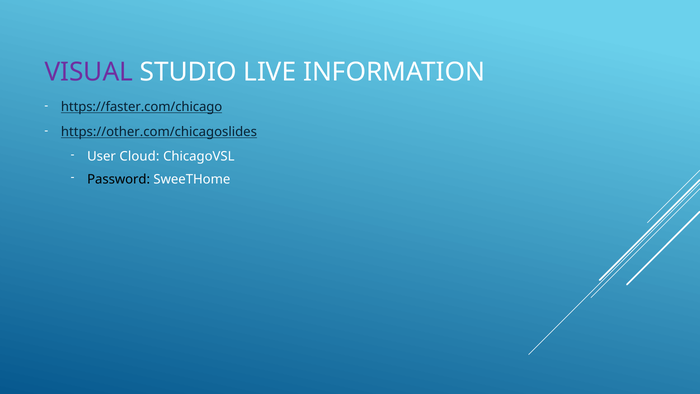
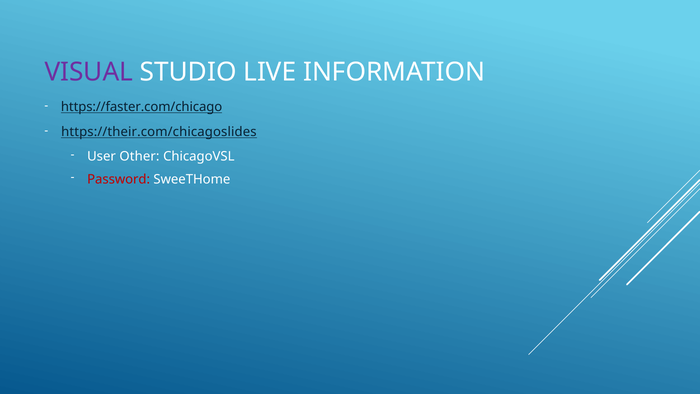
https://other.com/chicagoslides: https://other.com/chicagoslides -> https://their.com/chicagoslides (159, 132)
Cloud: Cloud -> Other (139, 156)
Password colour: black -> red (119, 179)
